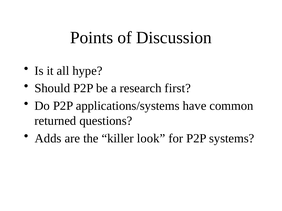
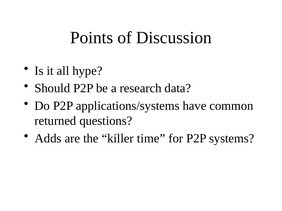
first: first -> data (178, 88)
look: look -> time (151, 139)
